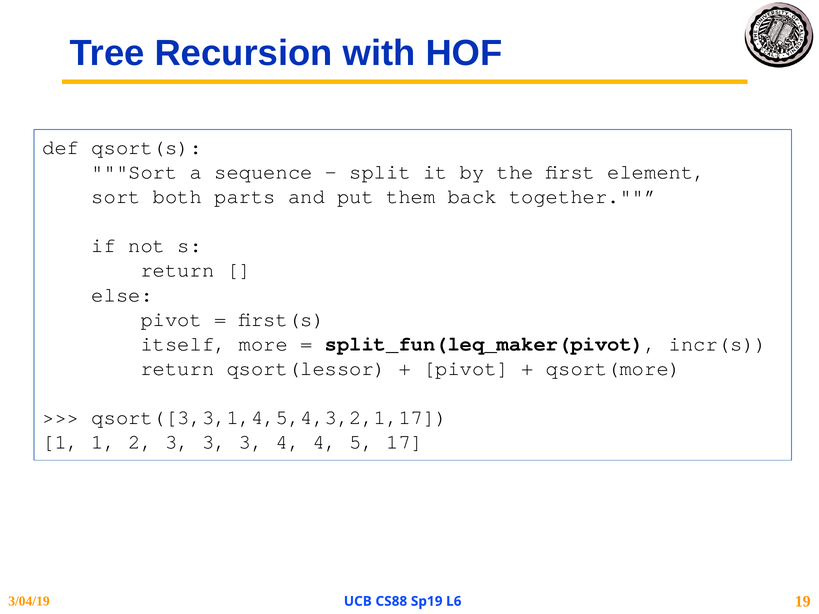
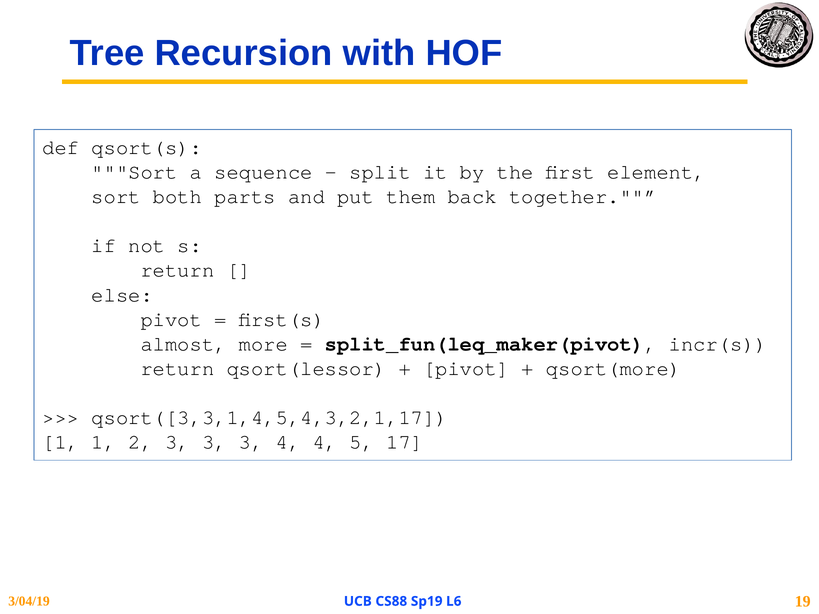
itself: itself -> almost (184, 344)
